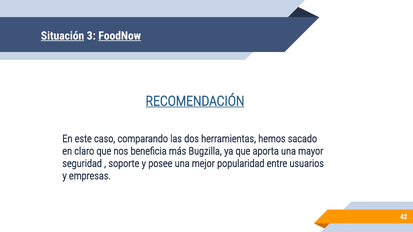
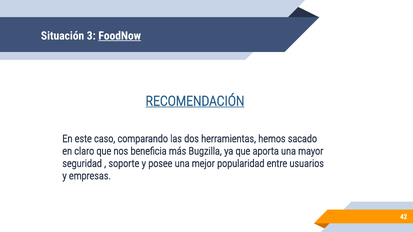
Situación underline: present -> none (63, 36)
